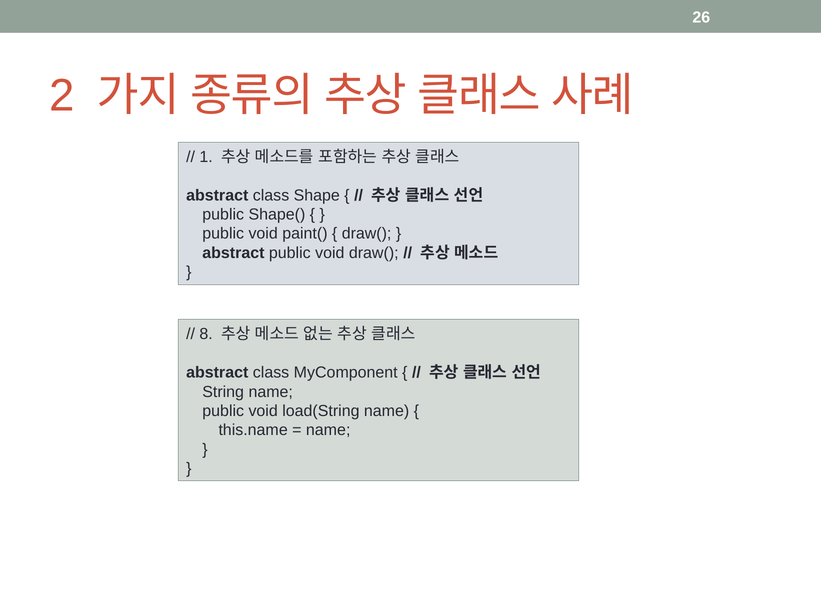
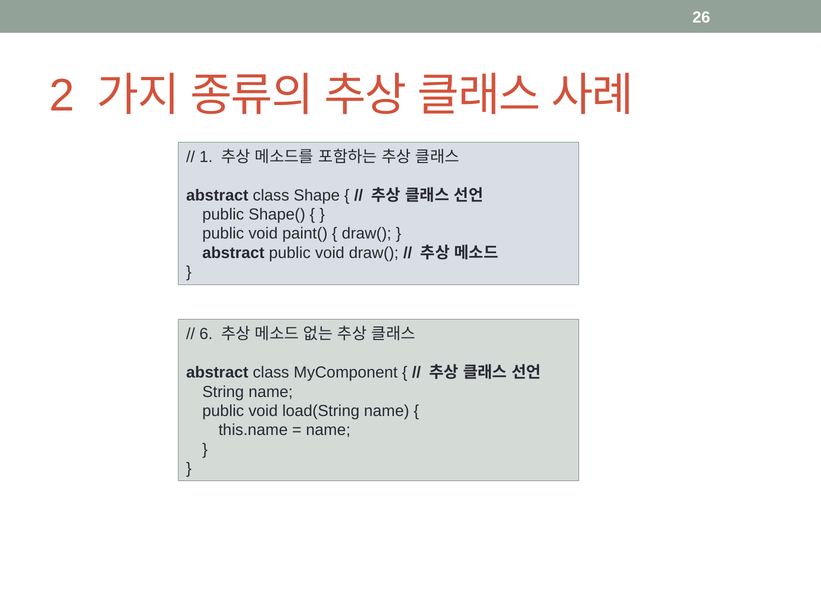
8: 8 -> 6 (206, 334)
